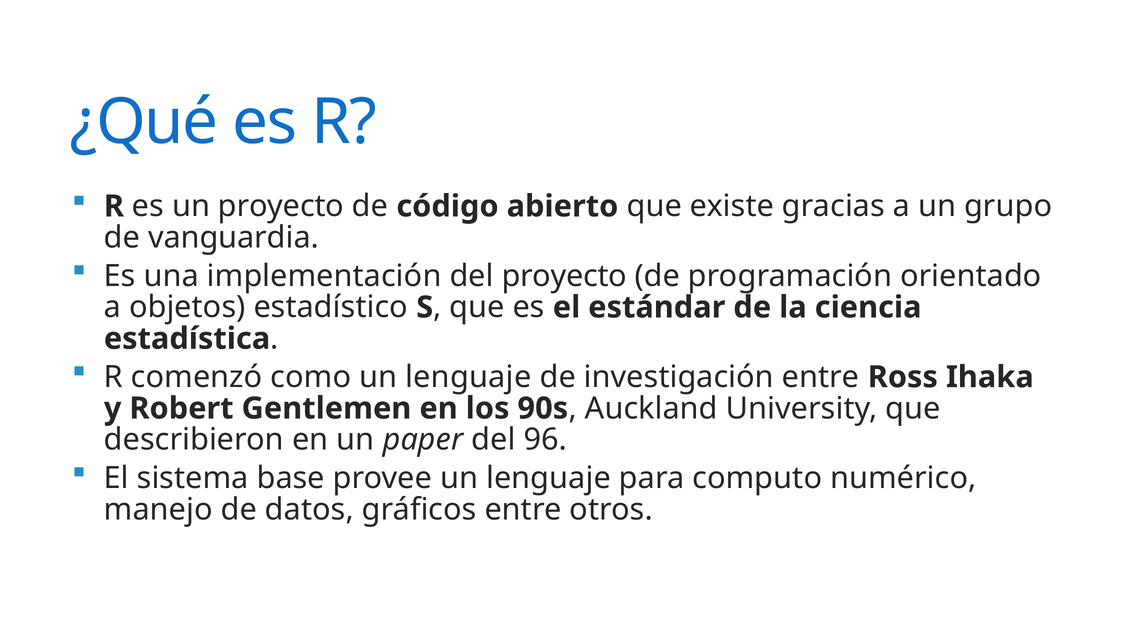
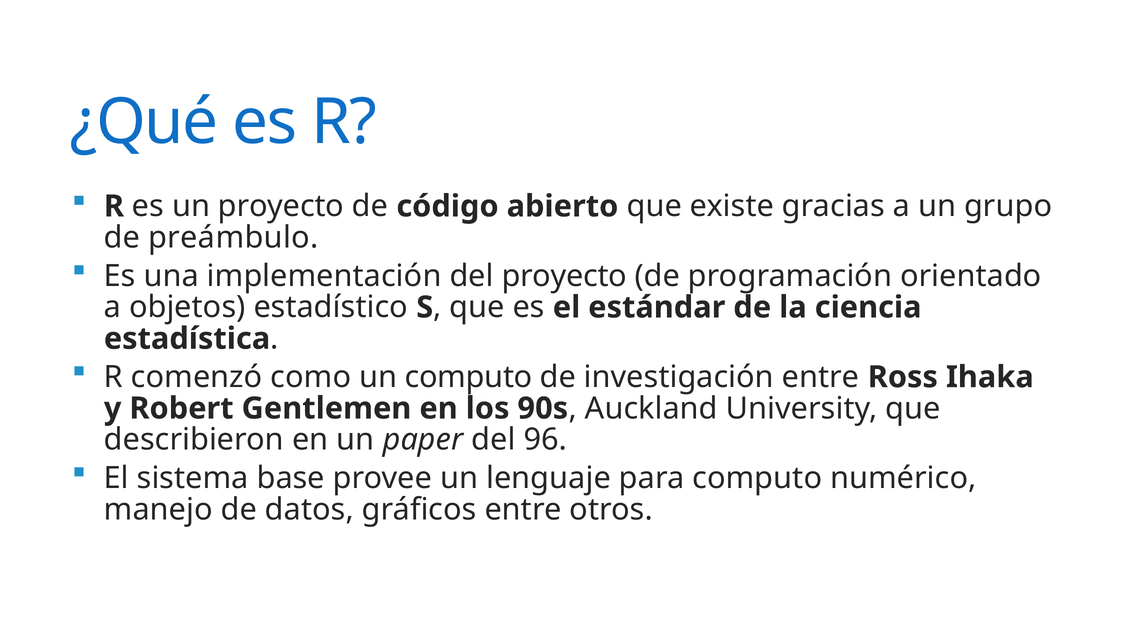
vanguardia: vanguardia -> preámbulo (233, 238)
como un lenguaje: lenguaje -> computo (469, 377)
